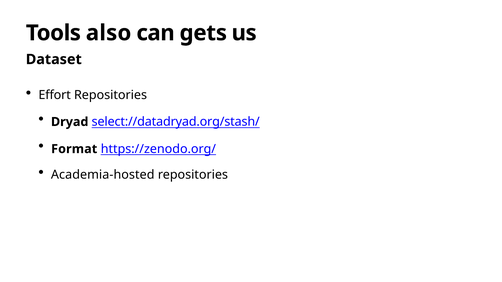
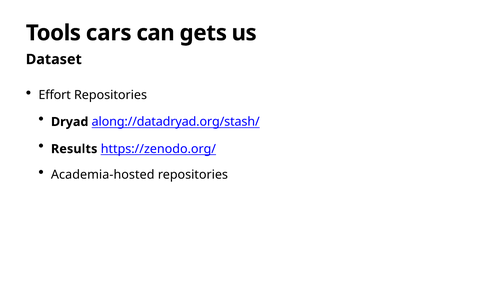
also: also -> cars (109, 33)
select://datadryad.org/stash/: select://datadryad.org/stash/ -> along://datadryad.org/stash/ (176, 122)
Format: Format -> Results (74, 149)
